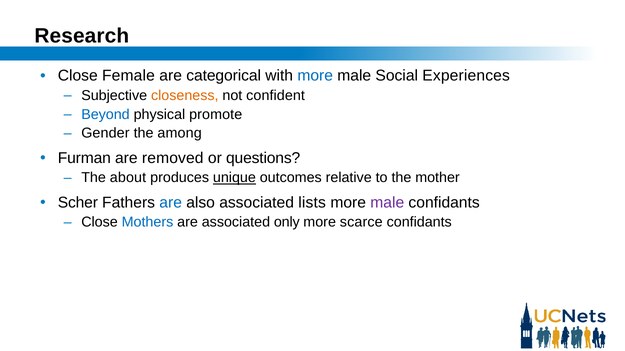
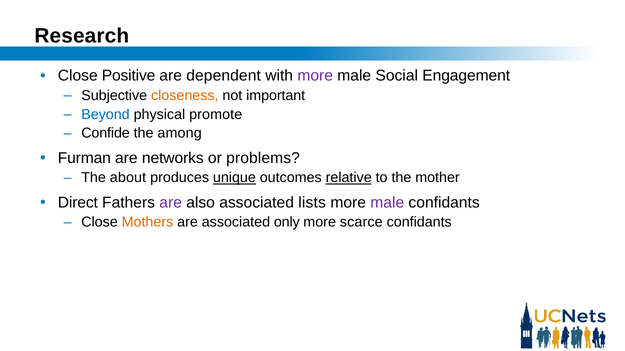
Female: Female -> Positive (129, 76)
categorical: categorical -> dependent (224, 76)
more colour: blue -> purple (315, 76)
Experiences: Experiences -> Engagement (466, 76)
confident: confident -> important (276, 96)
Gender: Gender -> Confide (106, 133)
removed: removed -> networks (173, 158)
questions: questions -> problems (263, 158)
relative underline: none -> present (349, 178)
Scher: Scher -> Direct (78, 203)
are colour: blue -> purple (171, 203)
Mothers colour: blue -> orange (147, 223)
